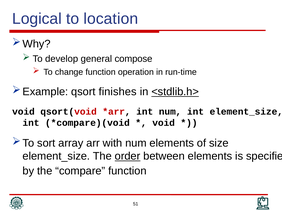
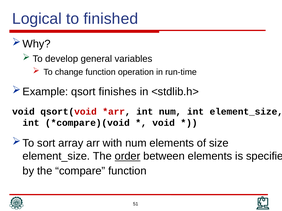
location: location -> finished (111, 19)
compose: compose -> variables (133, 59)
<stdlib.h> underline: present -> none (175, 92)
